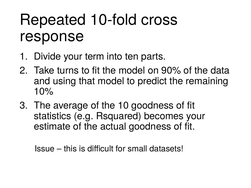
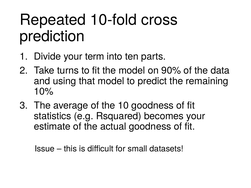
response: response -> prediction (52, 36)
